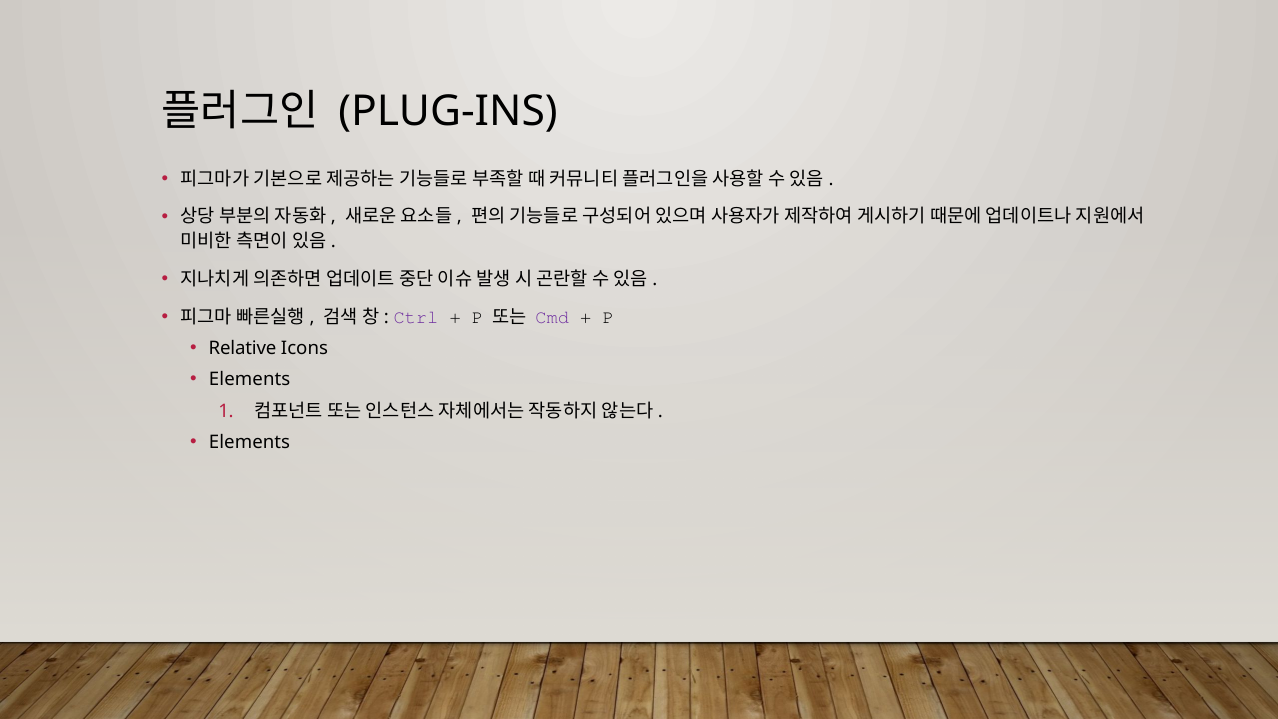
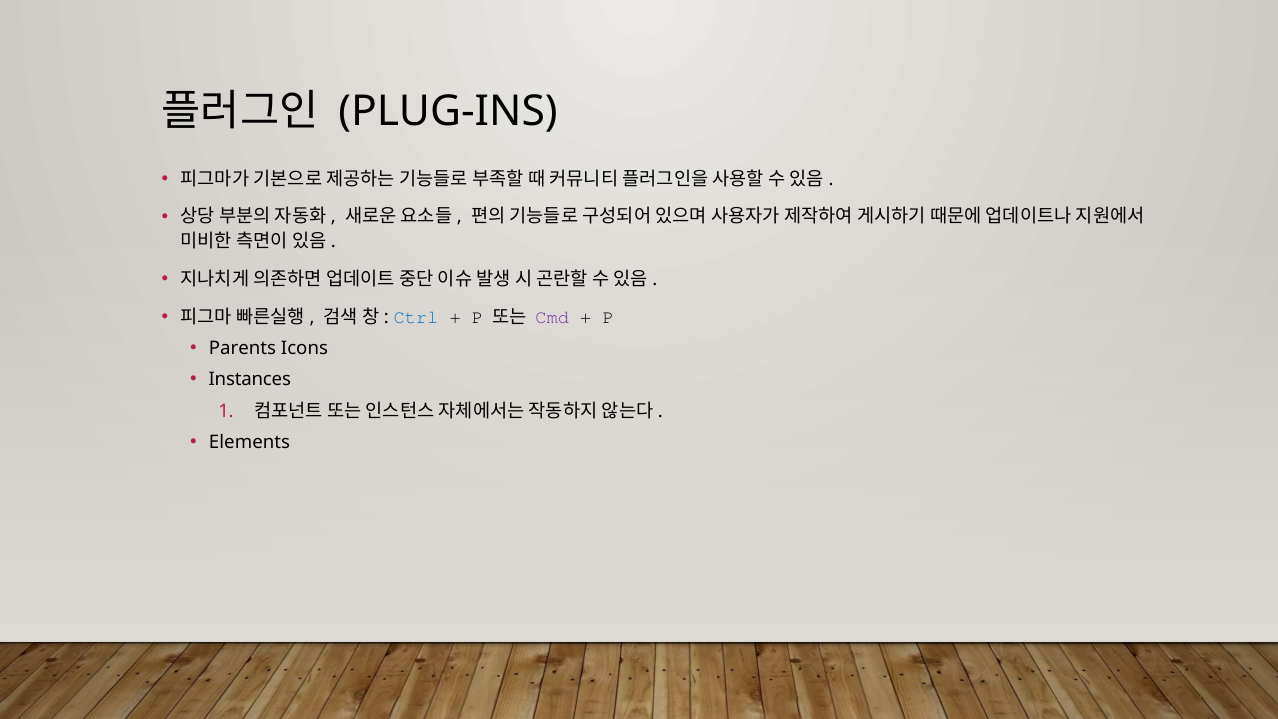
Ctrl colour: purple -> blue (416, 317)
Relative: Relative -> Parents (242, 348)
Elements: Elements -> Instances (250, 380)
